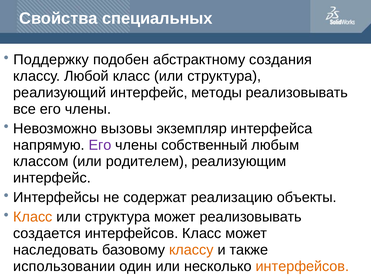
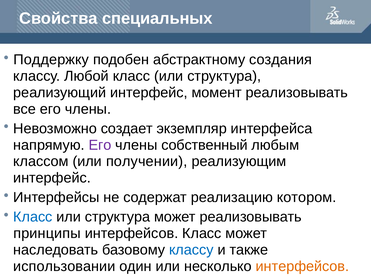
методы: методы -> момент (217, 93)
вызовы: вызовы -> создает (127, 129)
родителем: родителем -> получении (147, 162)
объекты: объекты -> котором (307, 198)
Класс colour: orange -> blue (33, 217)
создается: создается -> принципы (47, 234)
классу colour: orange -> blue (191, 250)
